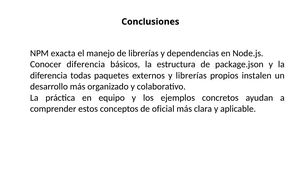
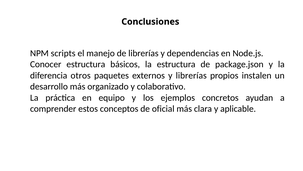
exacta: exacta -> scripts (63, 53)
diferencia: diferencia -> estructura (86, 64)
todas: todas -> otros (81, 75)
